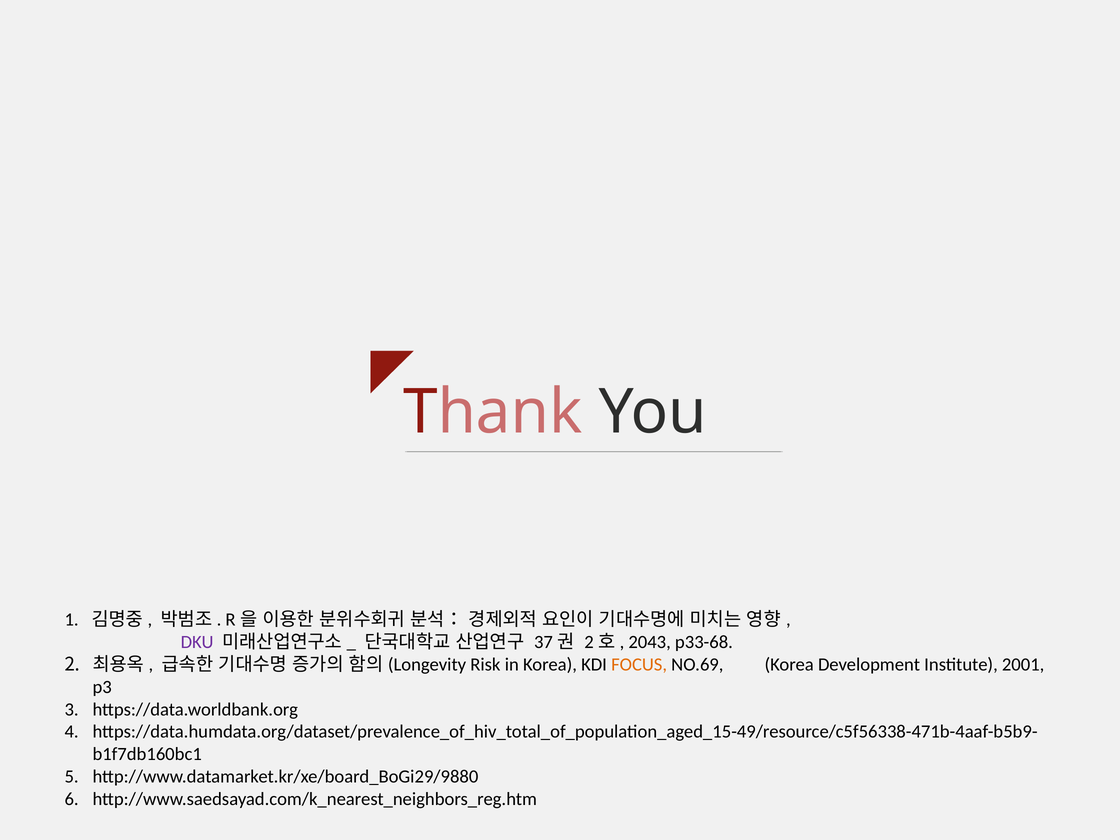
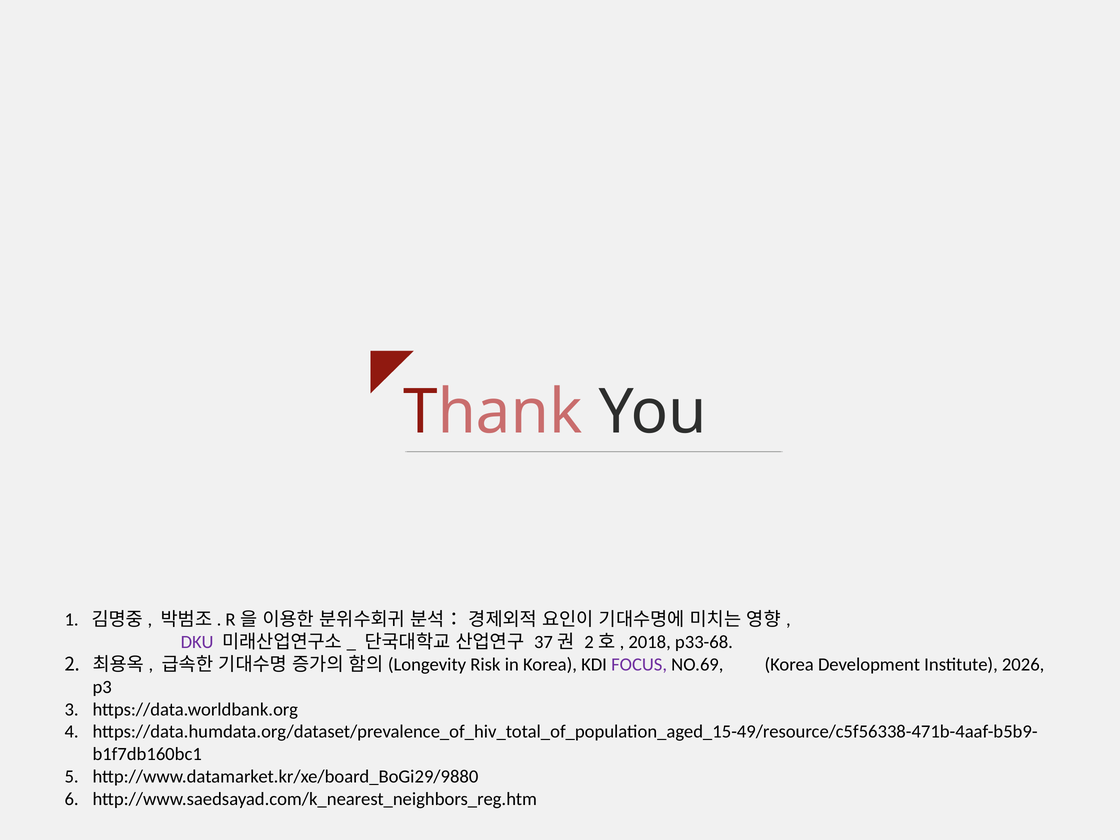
2043: 2043 -> 2018 (650, 642)
FOCUS colour: orange -> purple (639, 665)
2001: 2001 -> 2026 (1023, 665)
